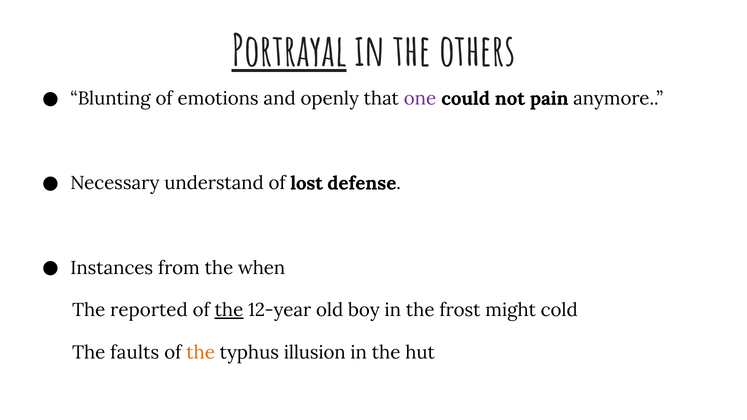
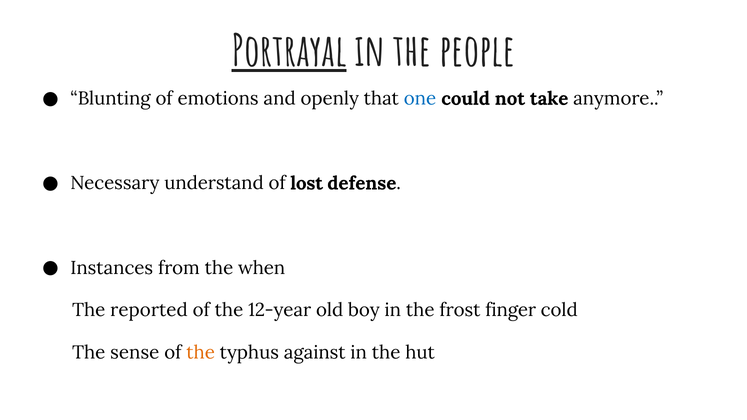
others: others -> people (477, 52)
one colour: purple -> blue (420, 99)
pain: pain -> take (549, 99)
the underline: present -> none (229, 310)
might: might -> finger (511, 310)
faults: faults -> sense (135, 353)
illusion: illusion -> against (315, 353)
